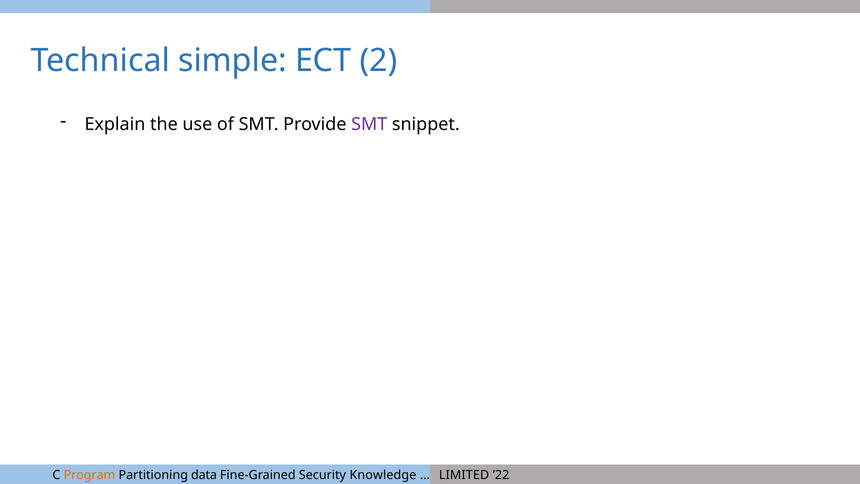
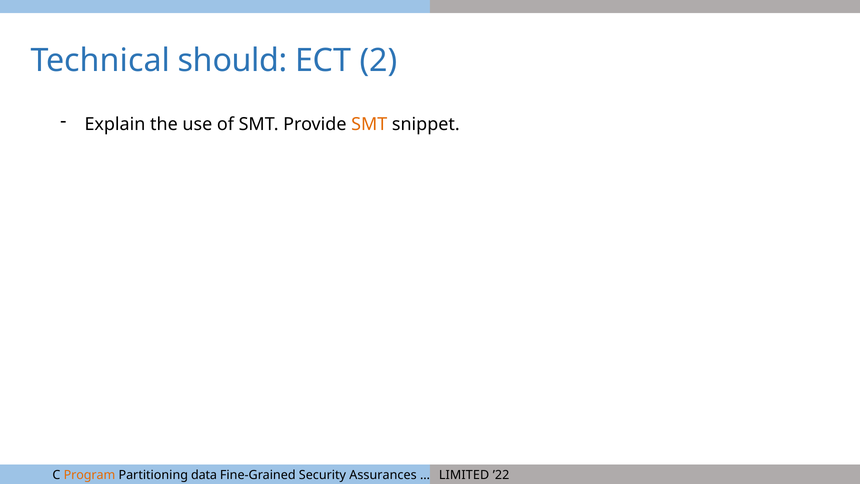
simple: simple -> should (233, 60)
SMT colour: purple -> orange (369, 124)
Knowledge: Knowledge -> Assurances (383, 475)
